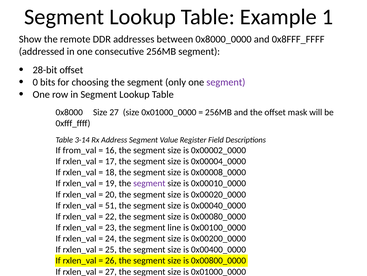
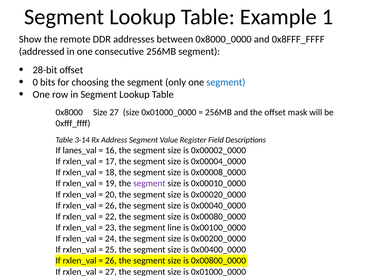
segment colour: purple -> blue (226, 82)
from_val: from_val -> lanes_val (80, 150)
51: 51 -> 26 (111, 205)
